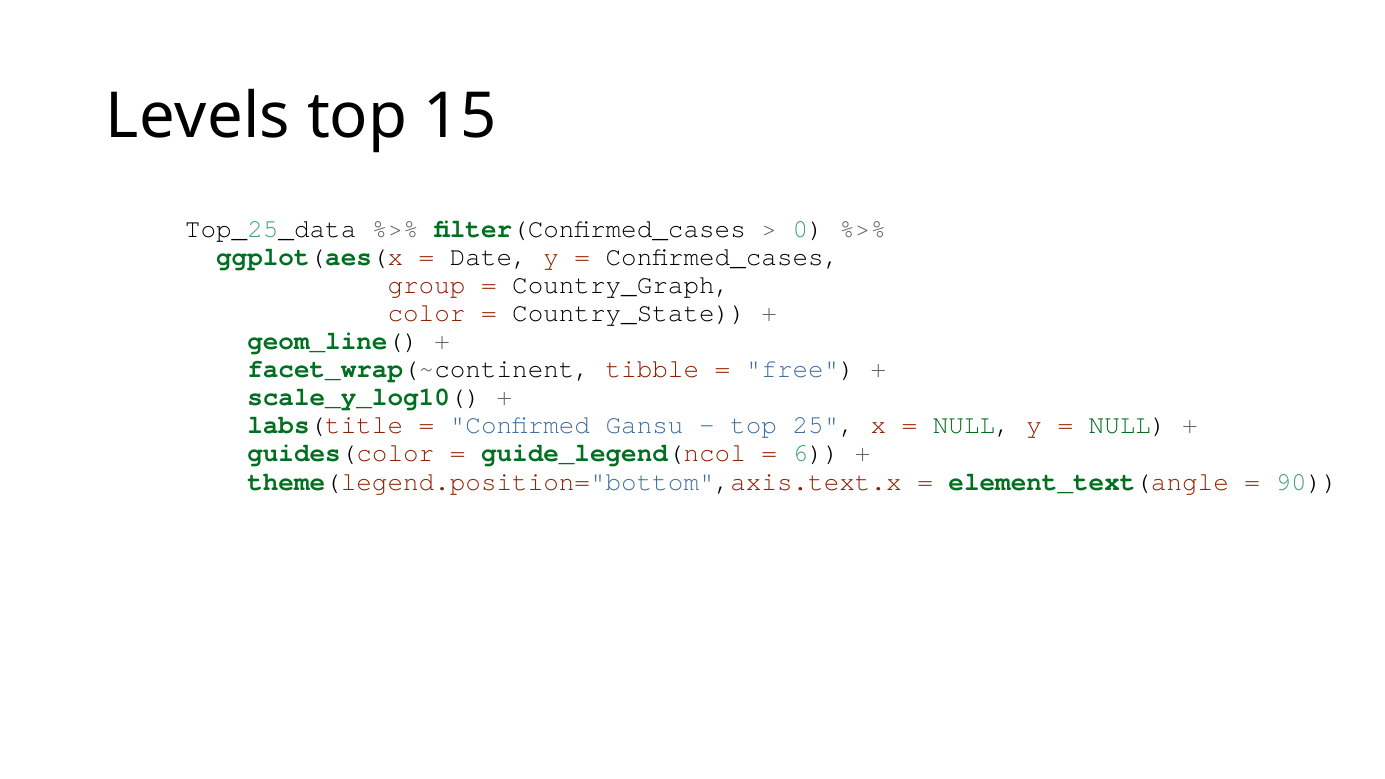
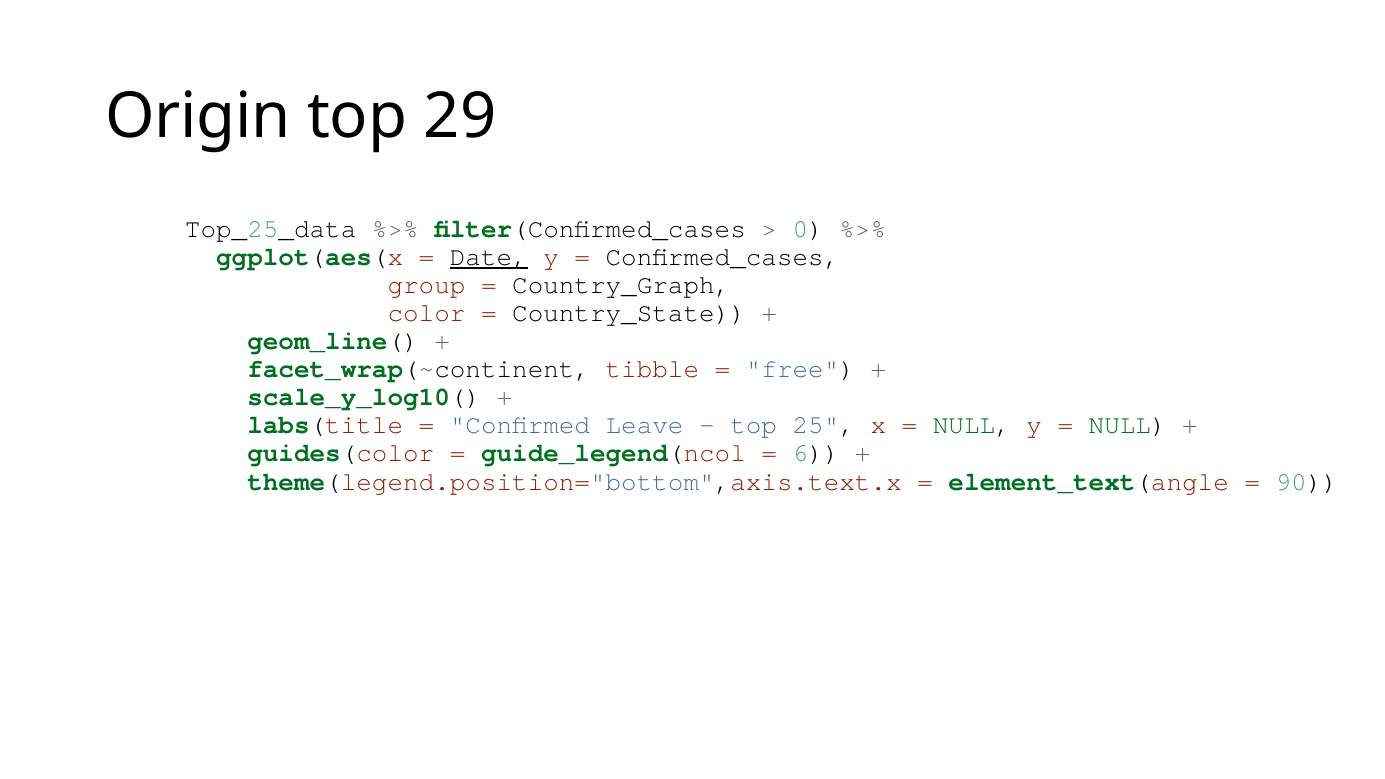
Levels: Levels -> Origin (198, 116)
15: 15 -> 29 (460, 116)
Date underline: none -> present (489, 257)
Gansu: Gansu -> Leave (645, 425)
